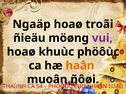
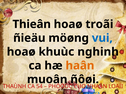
Ngaäp: Ngaäp -> Thieân (32, 24)
vui colour: purple -> blue (102, 38)
khuùc phöôùc: phöôùc -> nghinh (98, 52)
